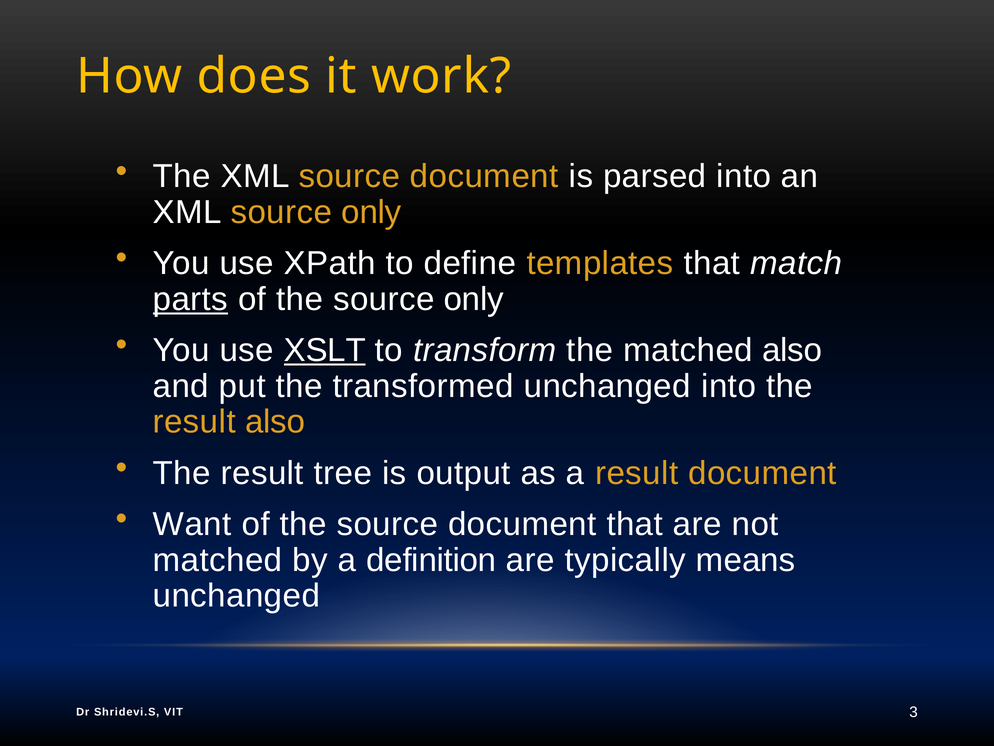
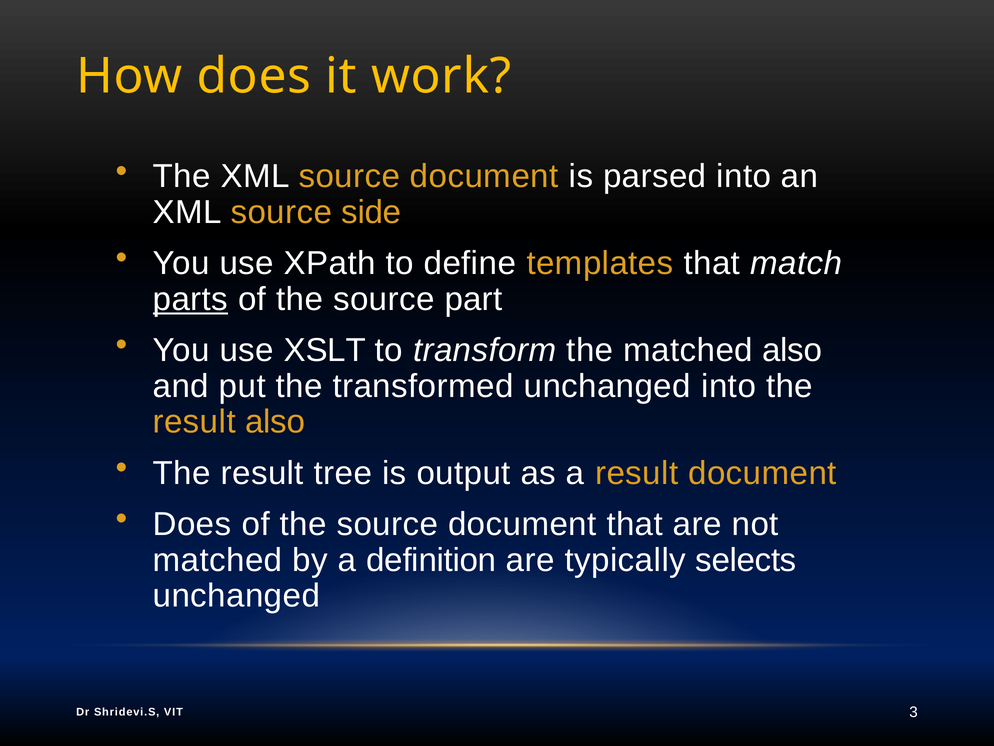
XML source only: only -> side (371, 212)
the source only: only -> part (473, 299)
XSLT underline: present -> none (325, 350)
Want: Want -> Does (192, 524)
means: means -> selects (746, 560)
